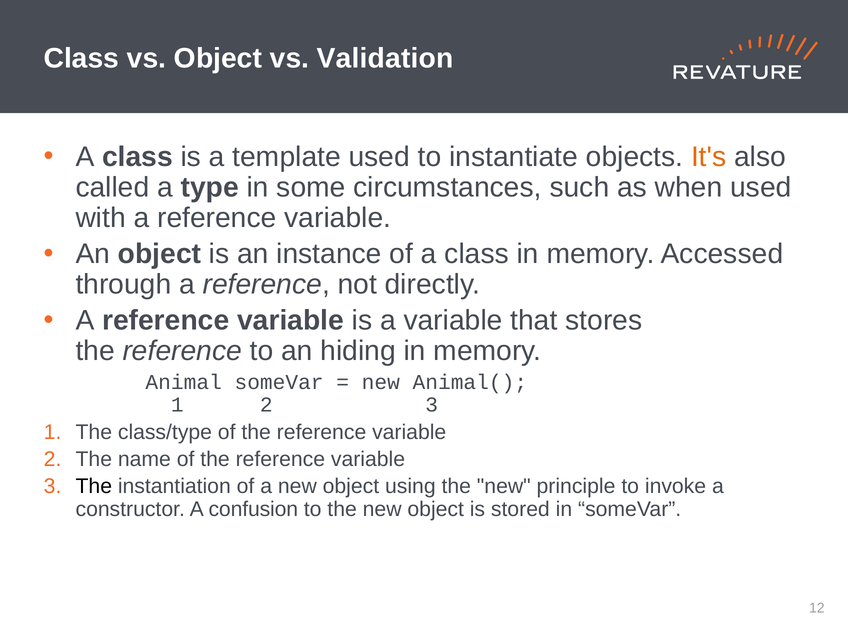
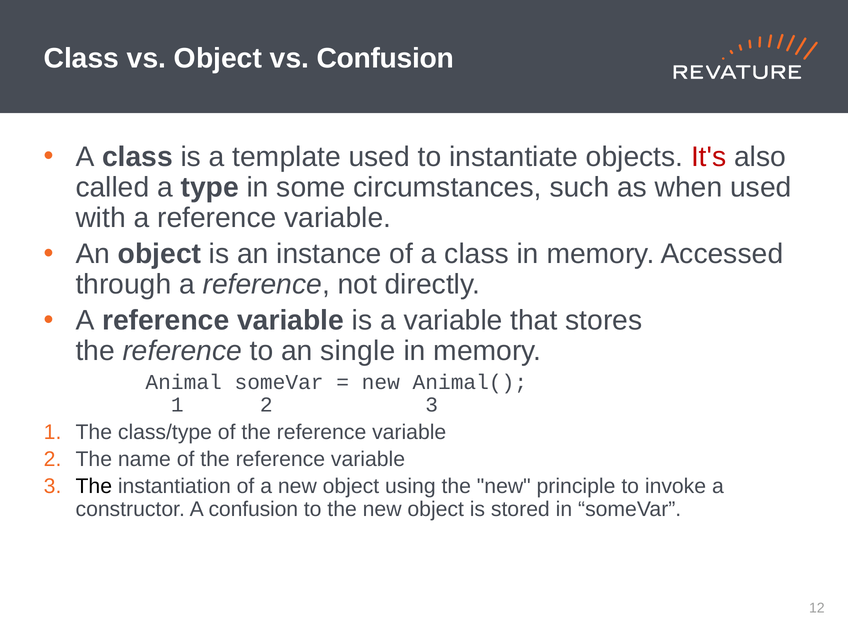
vs Validation: Validation -> Confusion (385, 58)
It's colour: orange -> red (709, 157)
hiding: hiding -> single (358, 351)
